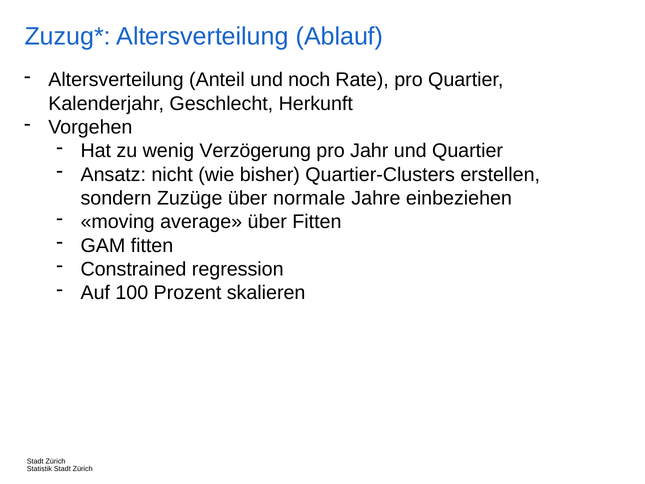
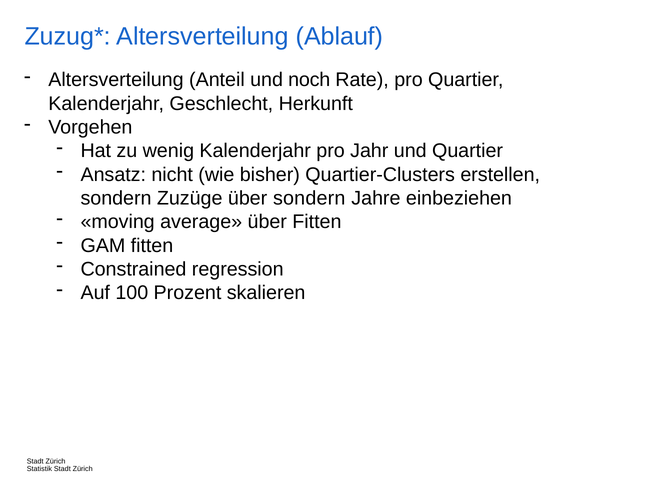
wenig Verzögerung: Verzögerung -> Kalenderjahr (255, 151)
über normale: normale -> sondern (309, 198)
